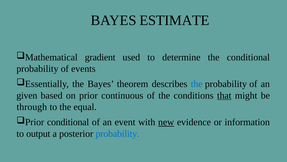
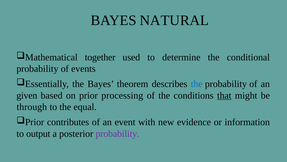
ESTIMATE: ESTIMATE -> NATURAL (174, 20)
gradient: gradient -> together (100, 57)
continuous: continuous -> processing (122, 95)
Prior conditional: conditional -> contributes (68, 122)
new underline: present -> none (166, 122)
probability colour: blue -> purple (117, 133)
